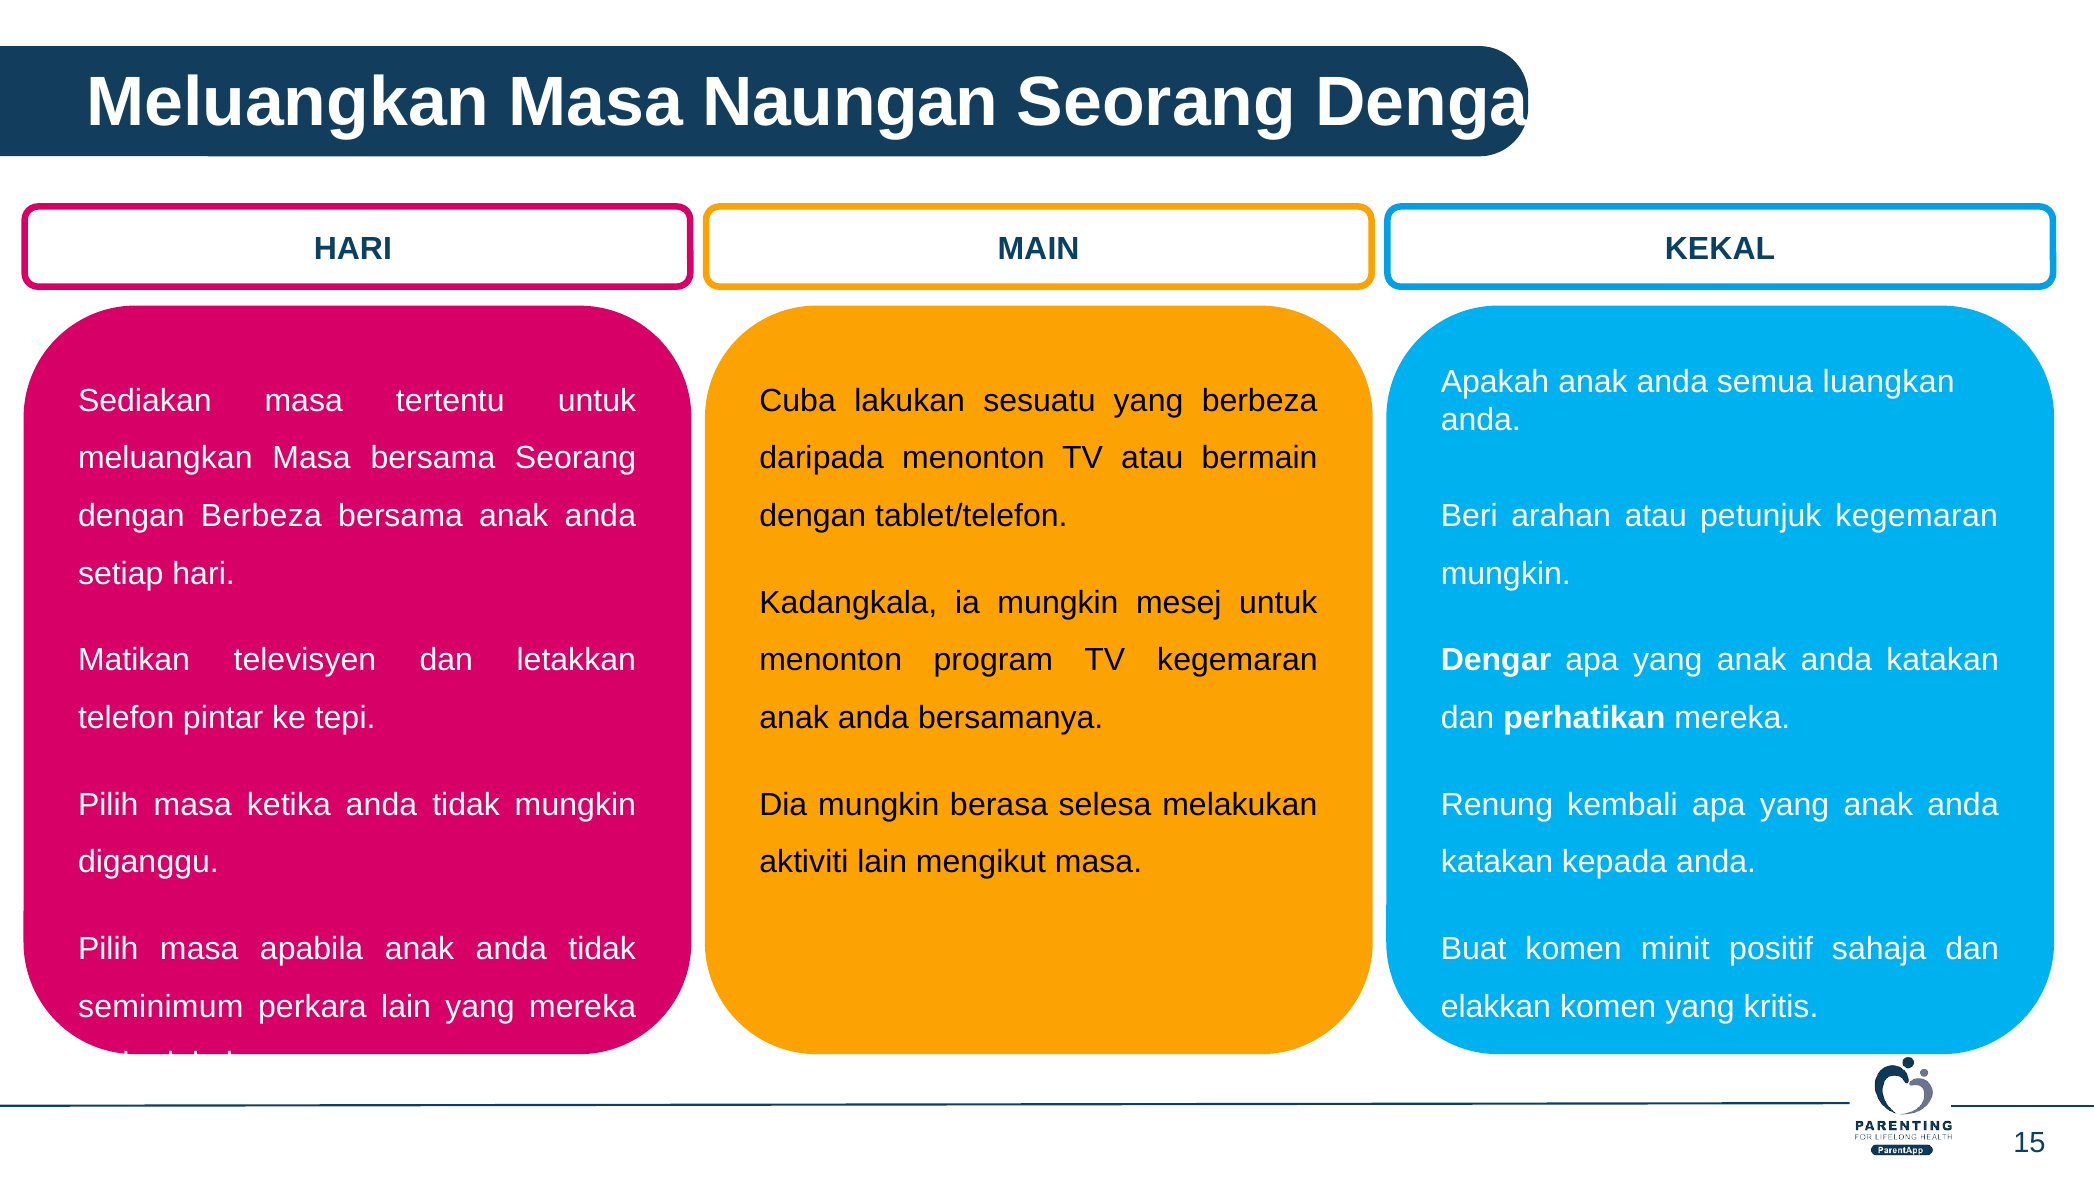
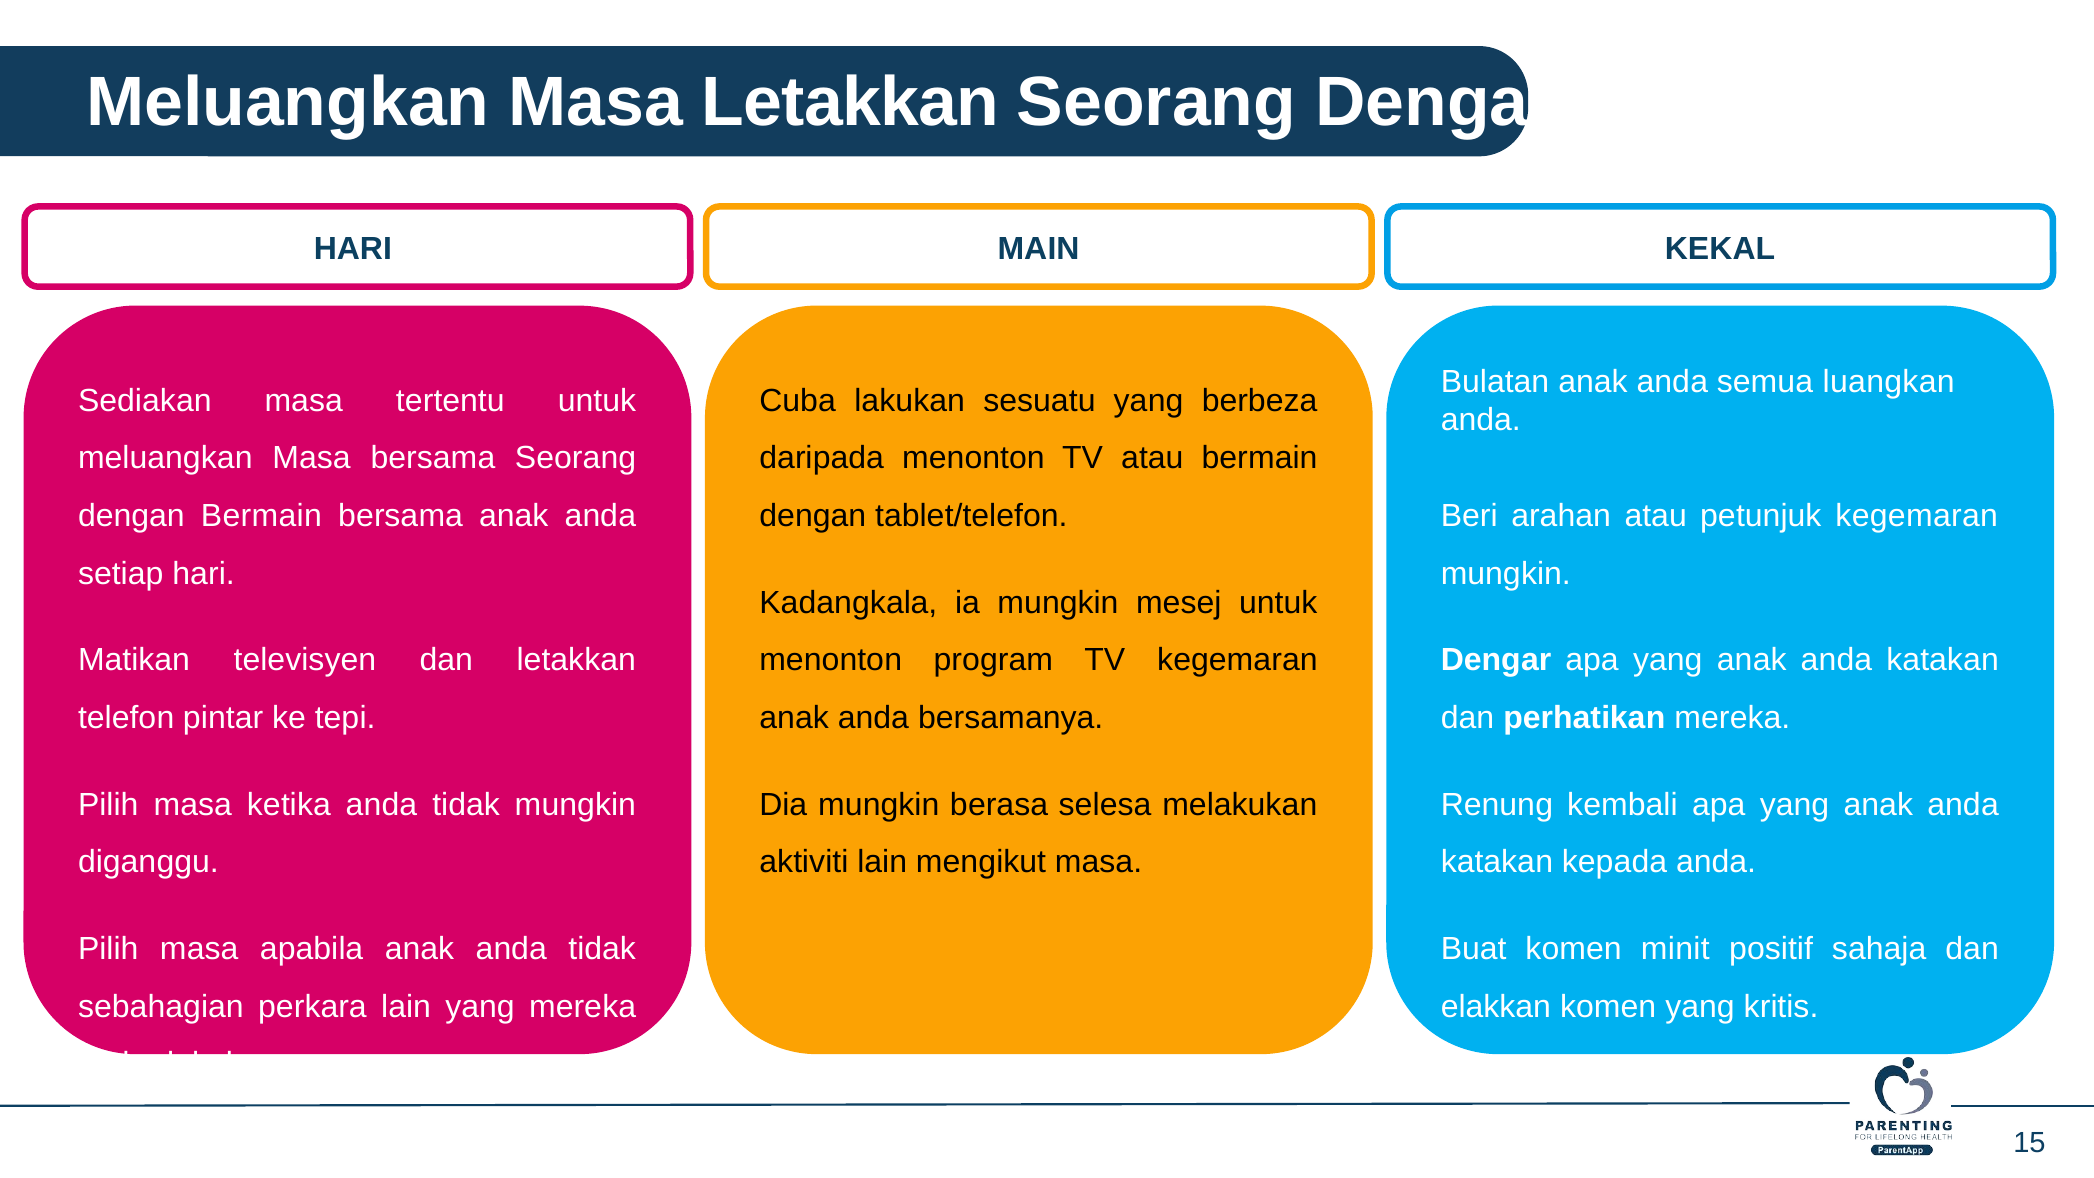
Masa Naungan: Naungan -> Letakkan (850, 102)
Apakah: Apakah -> Bulatan (1495, 382)
dengan Berbeza: Berbeza -> Bermain (261, 516)
seminimum: seminimum -> sebahagian (161, 1007)
